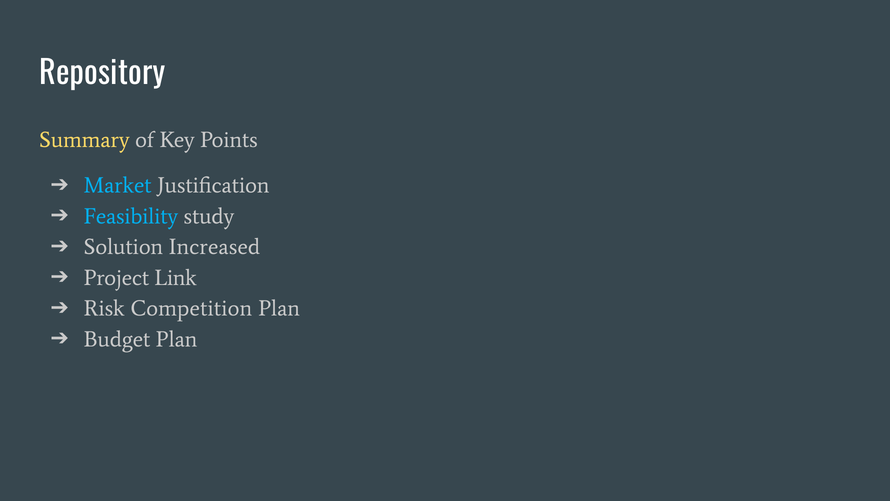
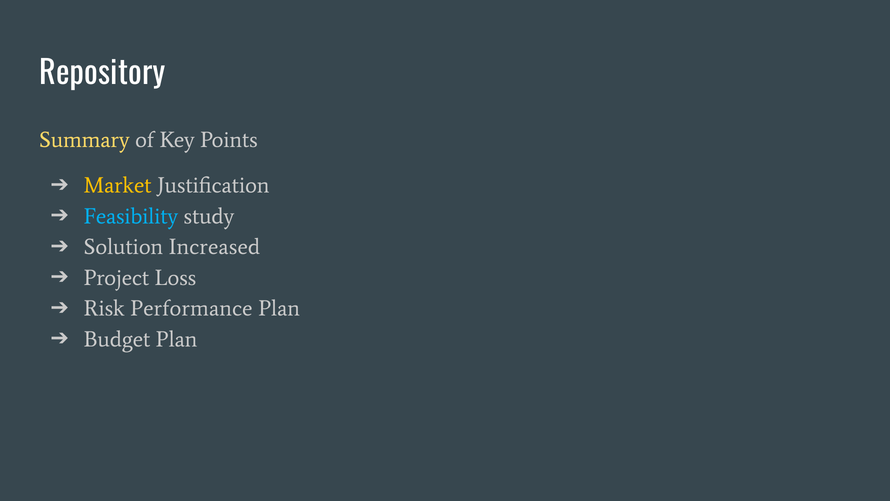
Market colour: light blue -> yellow (118, 185)
Link: Link -> Loss (175, 278)
Competition: Competition -> Performance (191, 308)
